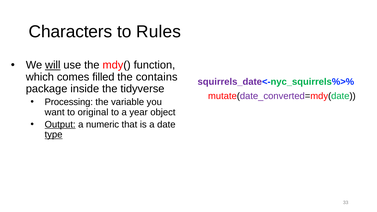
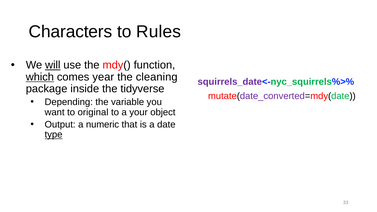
which underline: none -> present (40, 77)
filled: filled -> year (103, 77)
contains: contains -> cleaning (157, 77)
Processing: Processing -> Depending (69, 102)
year: year -> your (139, 112)
Output underline: present -> none (60, 124)
